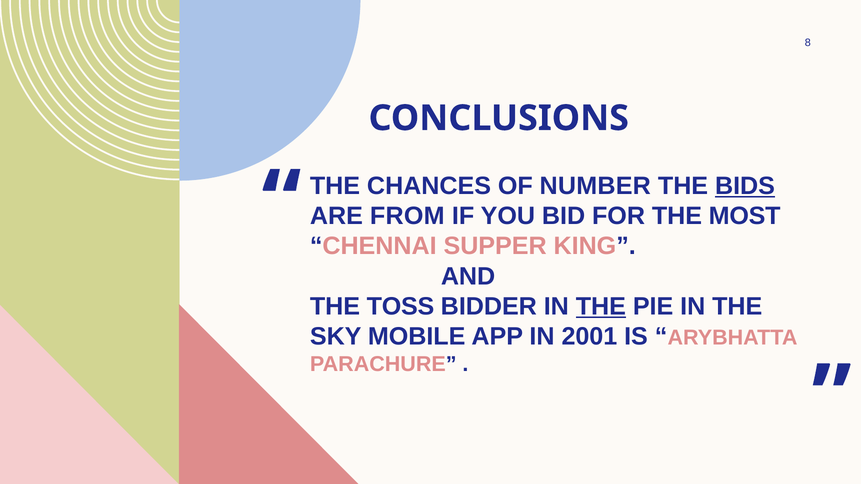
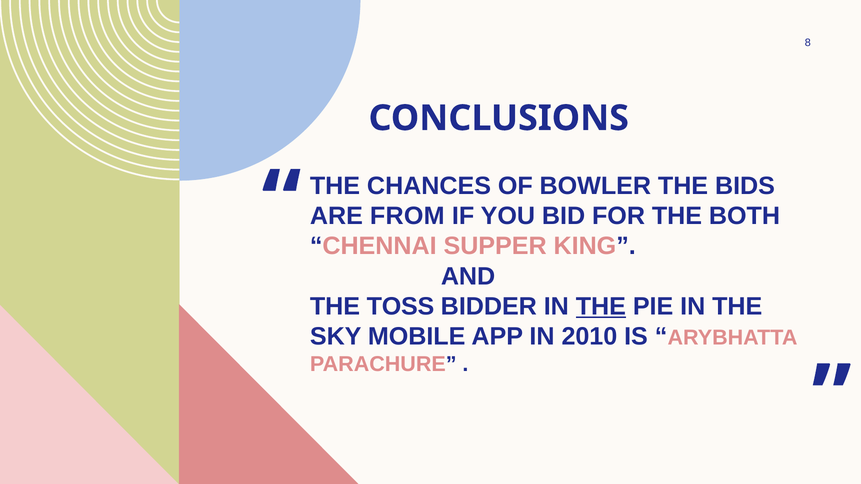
NUMBER: NUMBER -> BOWLER (595, 186)
BIDS underline: present -> none (745, 186)
MOST: MOST -> BOTH (745, 216)
2001: 2001 -> 2010 (589, 337)
